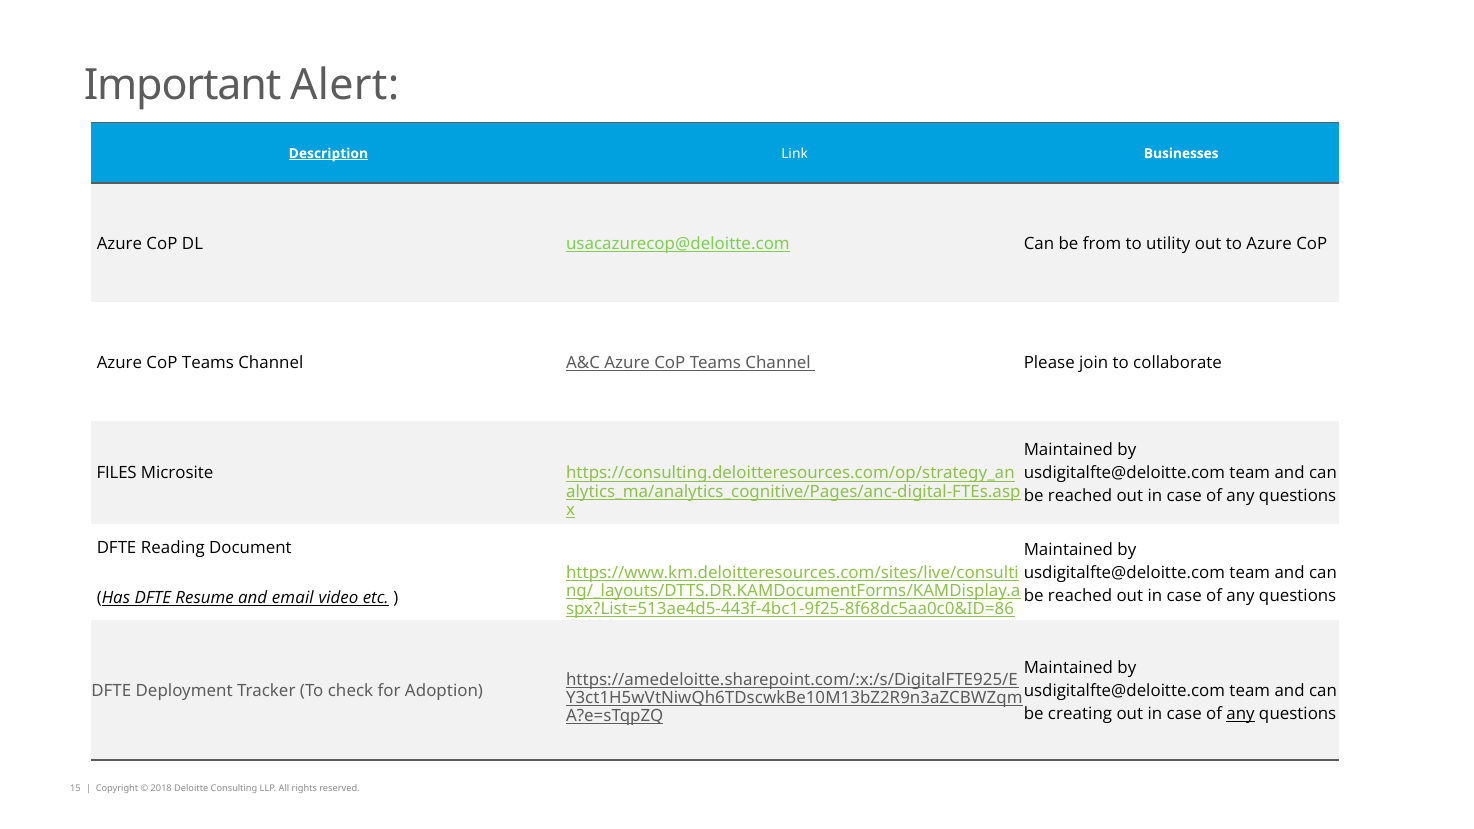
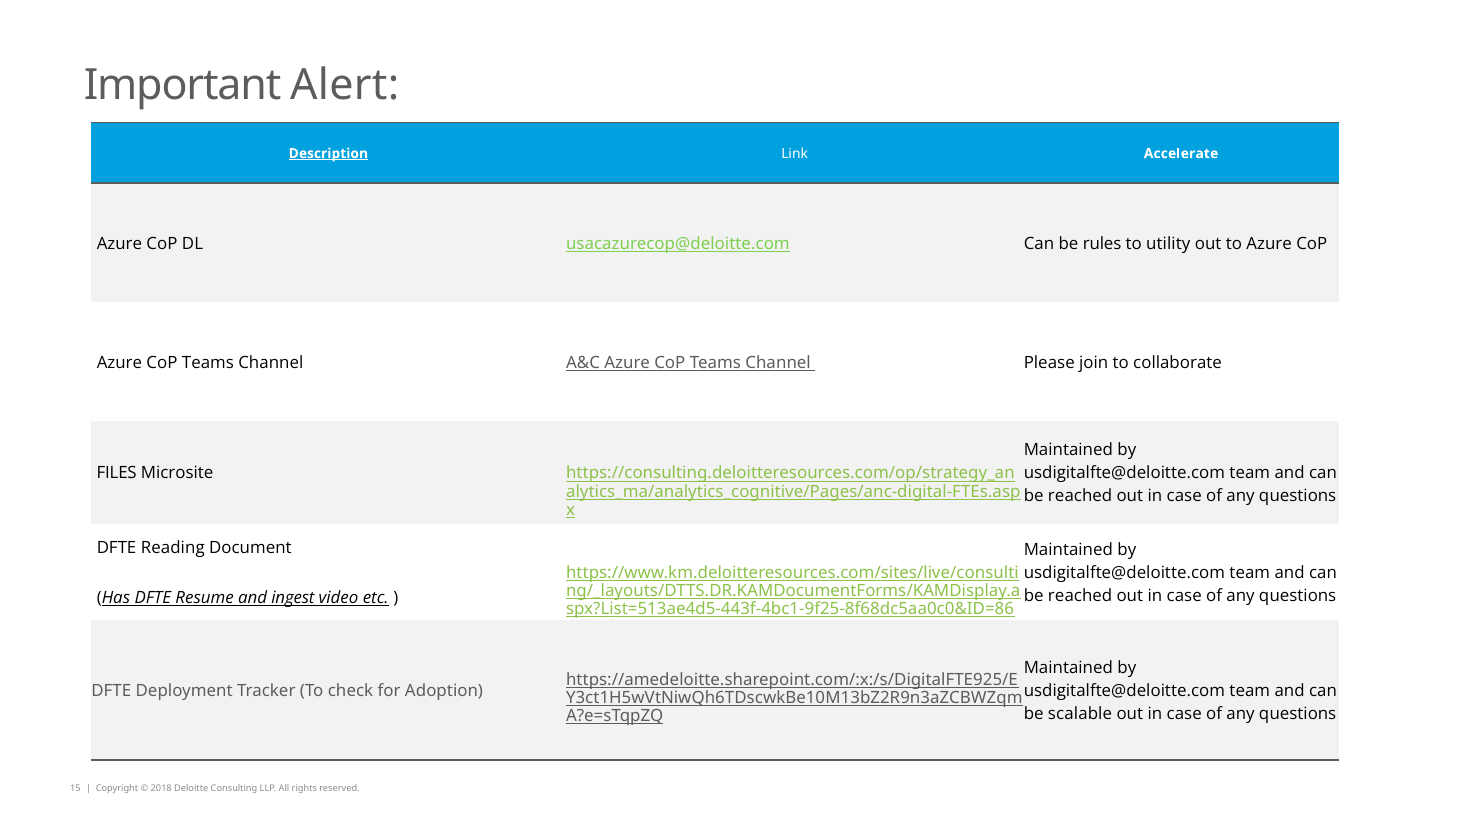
Businesses: Businesses -> Accelerate (1181, 154)
from: from -> rules (1102, 244)
email: email -> ingest (293, 598)
creating: creating -> scalable (1080, 714)
any underline: present -> none (1241, 714)
